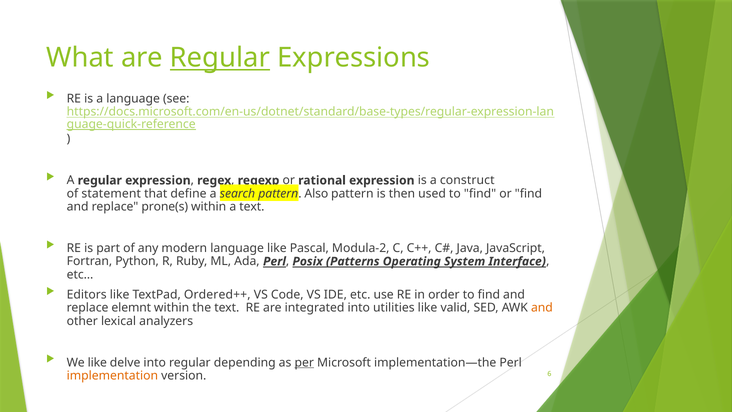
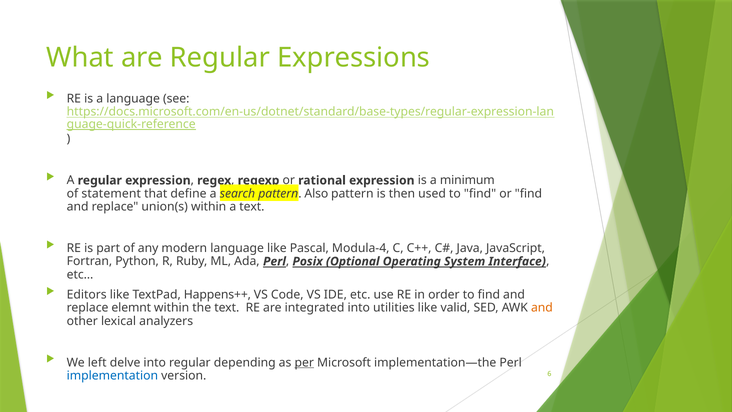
Regular underline: present -> none (220, 58)
construct: construct -> minimum (467, 180)
prone(s: prone(s -> union(s (165, 207)
Modula-2: Modula-2 -> Modula-4 (361, 248)
Patterns: Patterns -> Optional (353, 261)
Ordered++: Ordered++ -> Happens++ (217, 294)
We like: like -> left (97, 362)
implementation colour: orange -> blue (112, 375)
